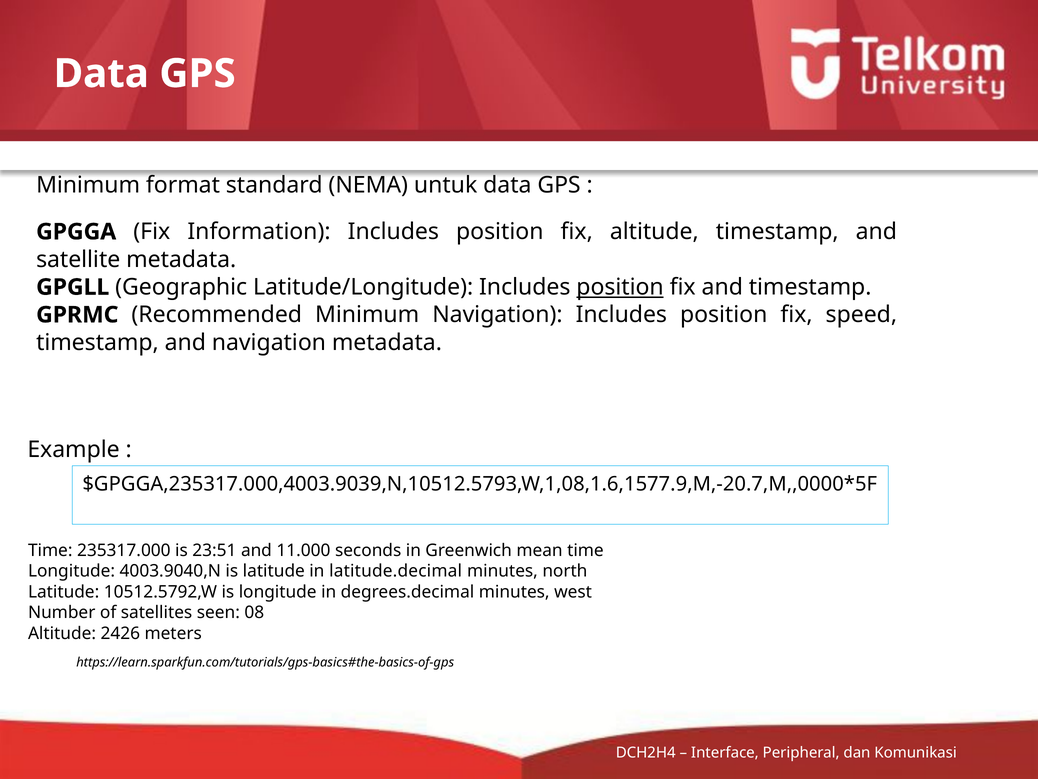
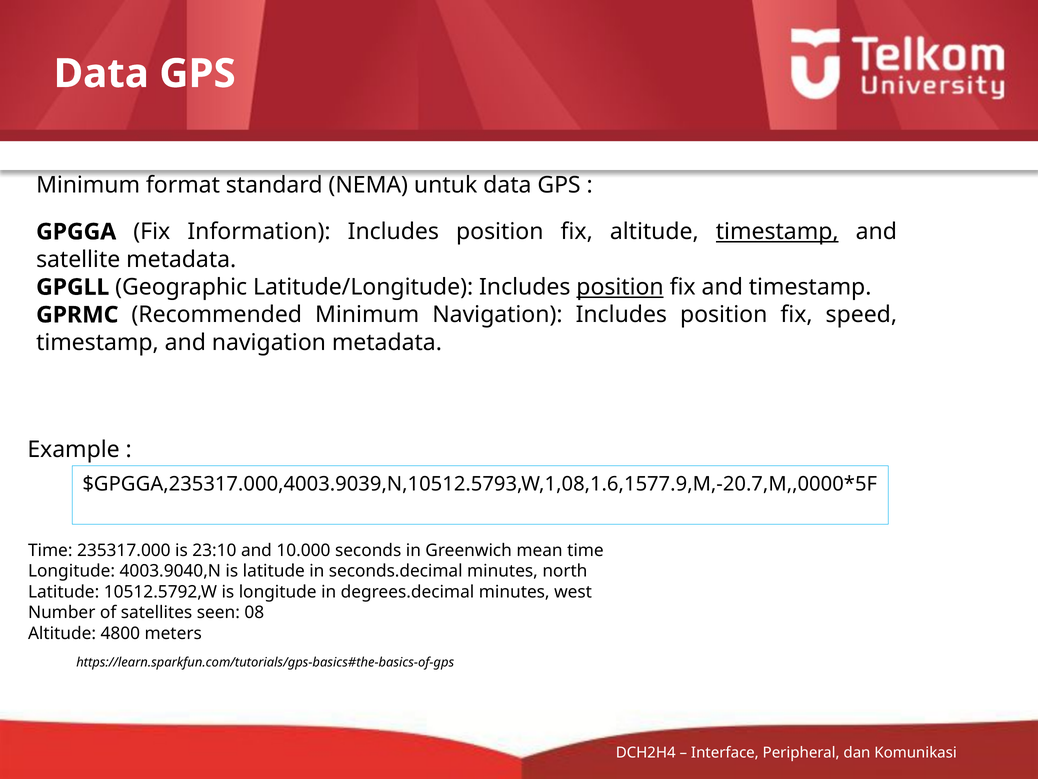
timestamp underline: none -> present (777, 232)
23:51: 23:51 -> 23:10 (214, 550)
11.000: 11.000 -> 10.000 (303, 550)
latitude.decimal: latitude.decimal -> seconds.decimal (396, 571)
2426: 2426 -> 4800 (120, 633)
